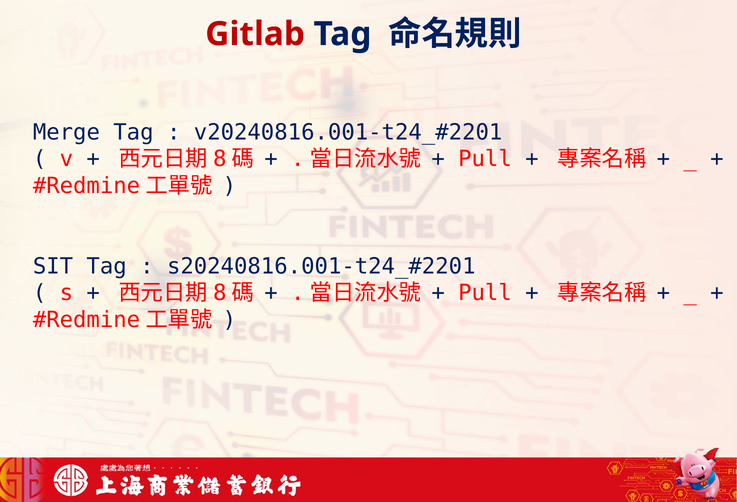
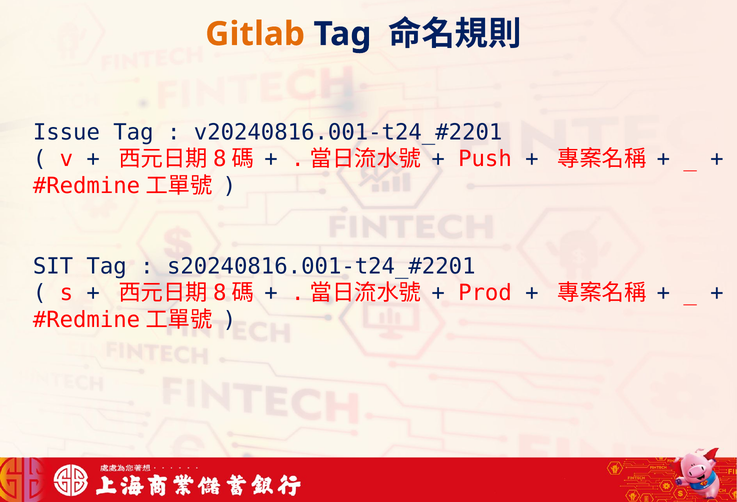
Gitlab colour: red -> orange (255, 34)
Merge: Merge -> Issue (66, 132)
Pull: Pull -> Push (485, 159)
Pull: Pull -> Prod (485, 293)
